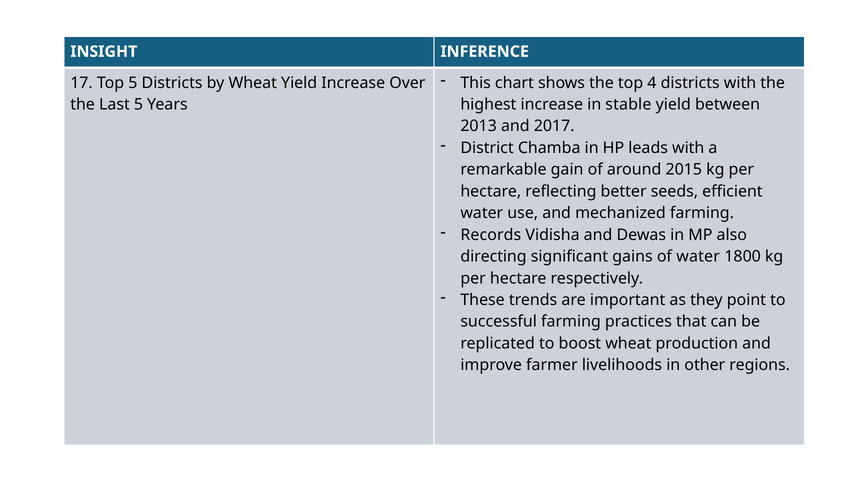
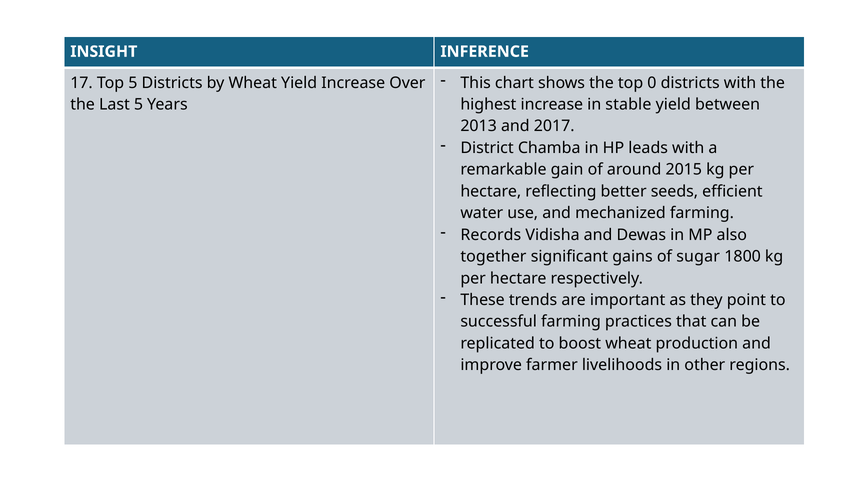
4: 4 -> 0 (652, 83)
directing: directing -> together (493, 257)
of water: water -> sugar (698, 257)
